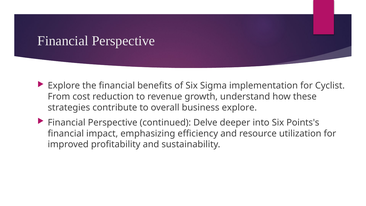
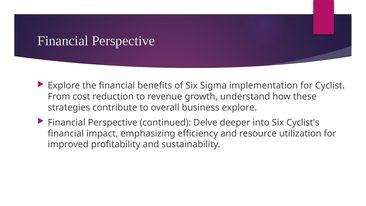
Points's: Points's -> Cyclist's (303, 122)
